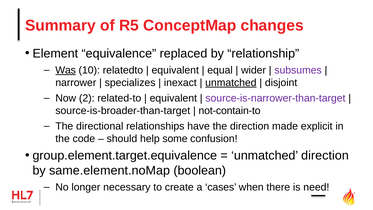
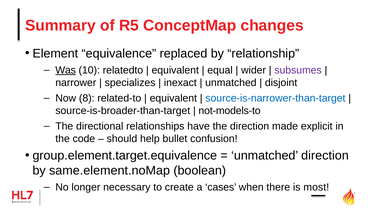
unmatched underline: present -> none (231, 83)
2: 2 -> 8 (87, 98)
source-is-narrower-than-target colour: purple -> blue (275, 98)
not-contain-to: not-contain-to -> not-models-to (230, 111)
some: some -> bullet (175, 139)
need: need -> most (316, 187)
